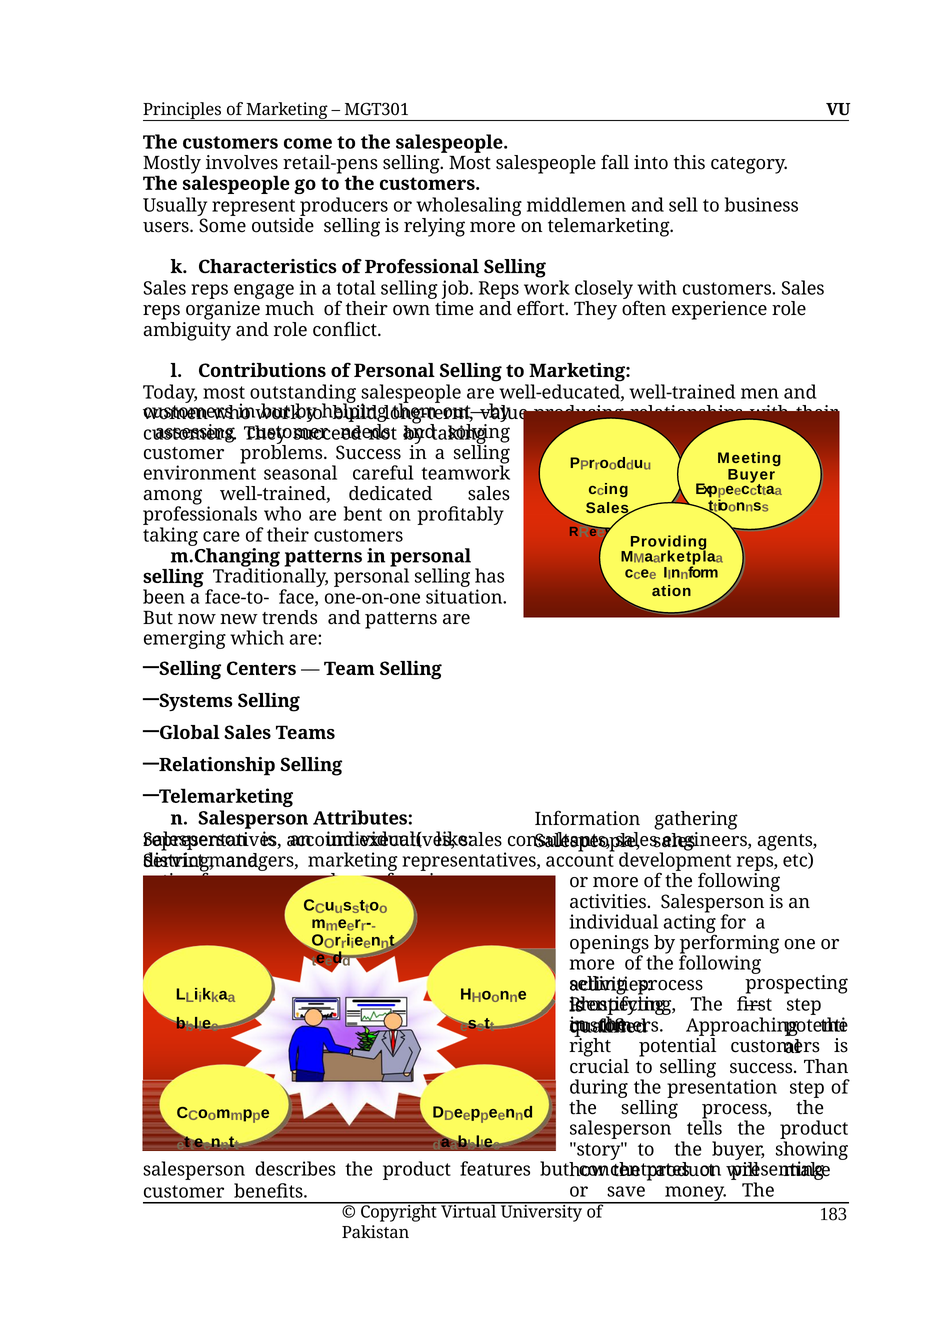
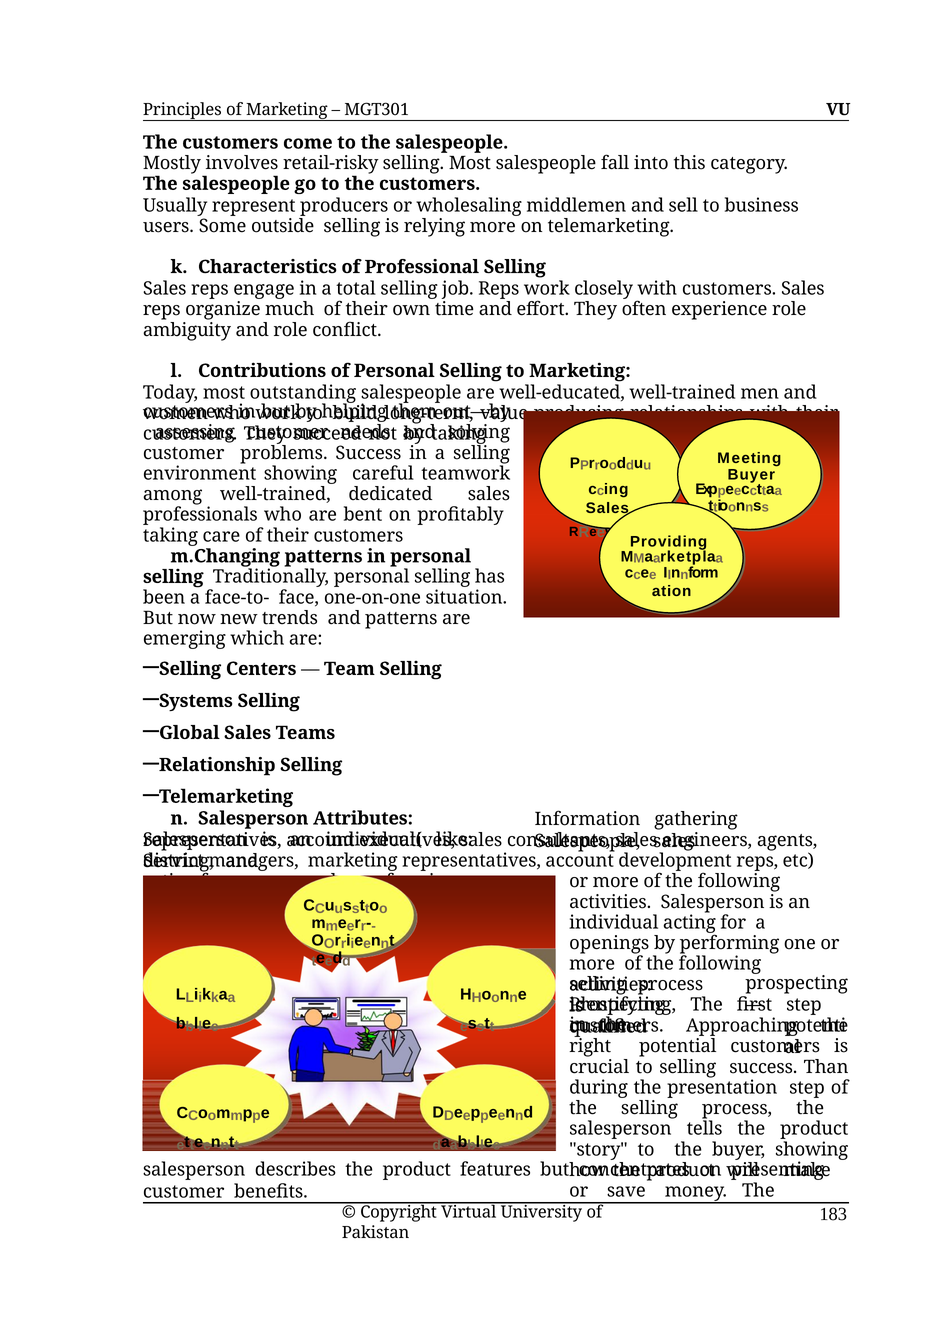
retail-pens: retail-pens -> retail-risky (331, 163)
environment seasonal: seasonal -> showing (300, 474)
